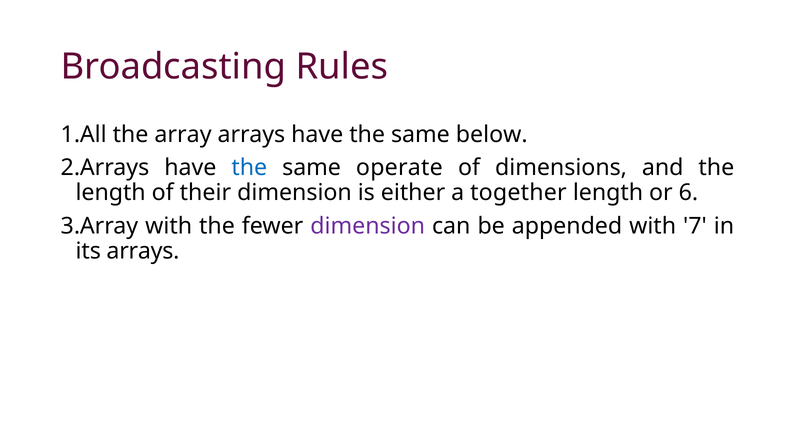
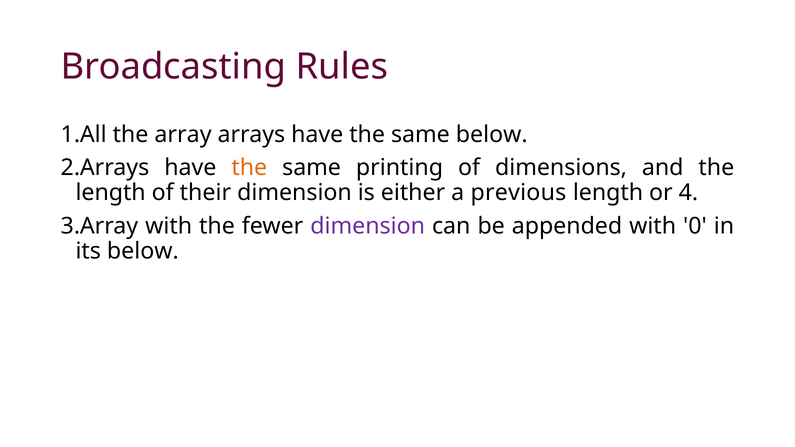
the colour: blue -> orange (249, 168)
operate: operate -> printing (400, 168)
together: together -> previous (518, 193)
6: 6 -> 4 (688, 193)
7: 7 -> 0 (695, 226)
its arrays: arrays -> below (143, 251)
